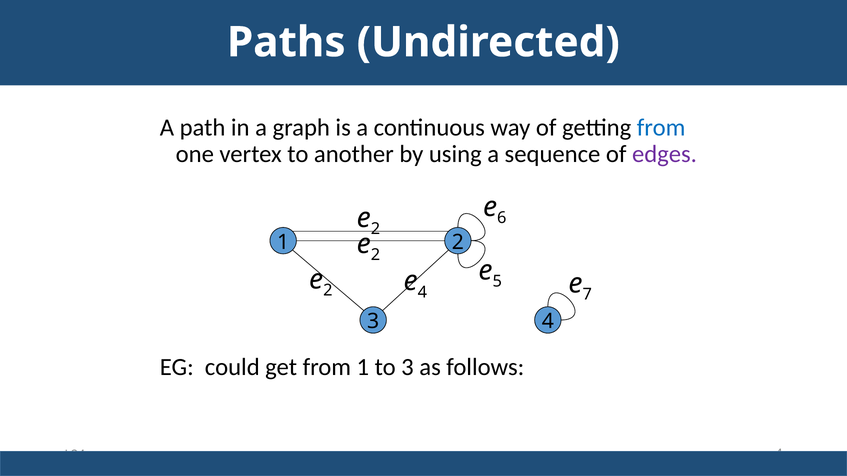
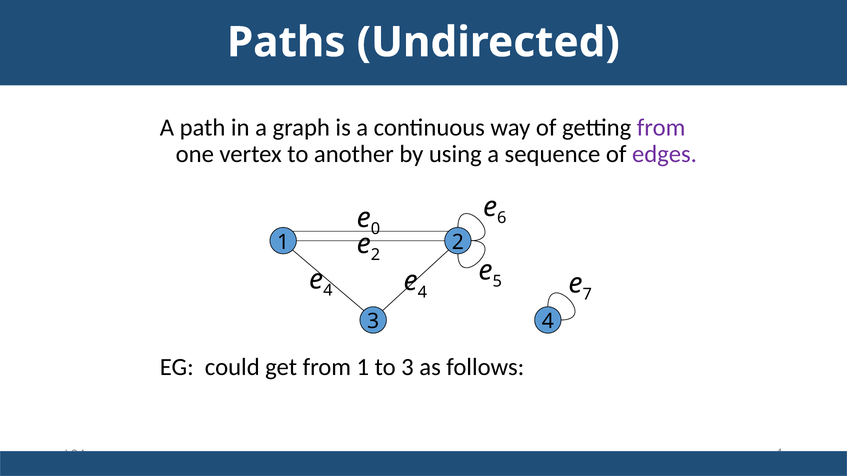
from colour: blue -> purple (661, 128)
2: 2 -> 0 (376, 229)
2: 2 -> 4 (328, 291)
